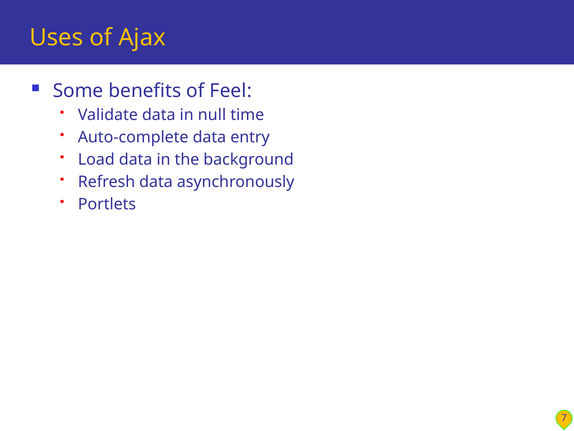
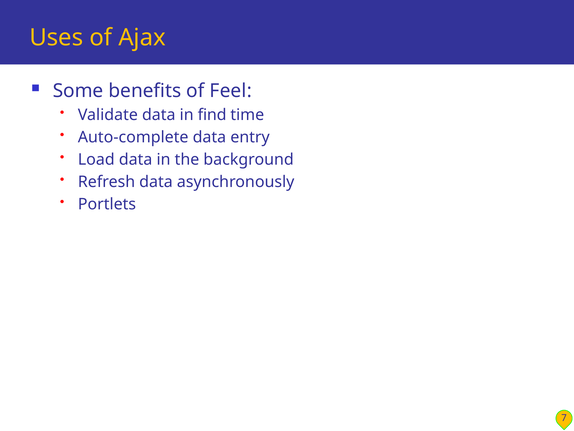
null: null -> find (212, 115)
